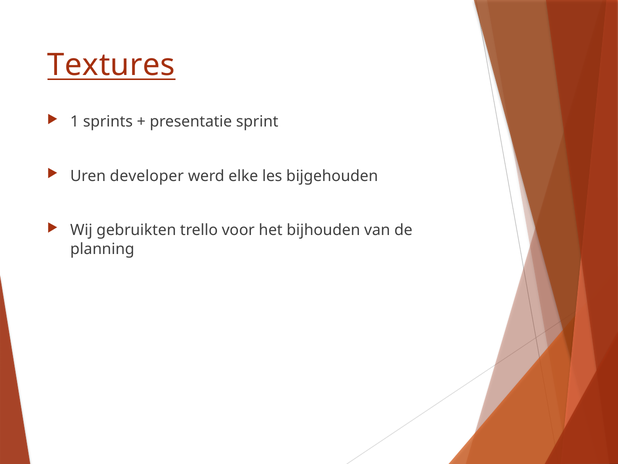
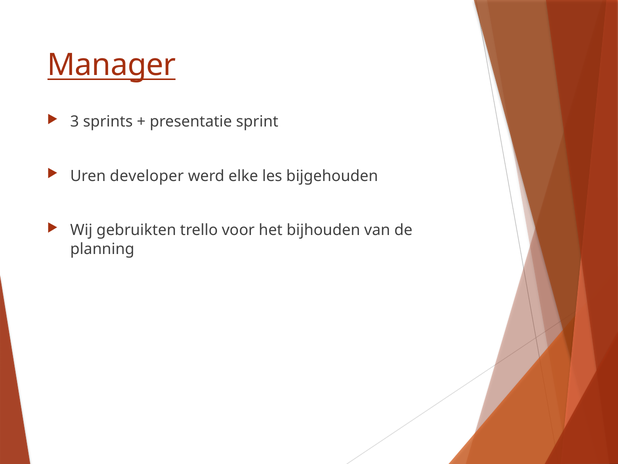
Textures: Textures -> Manager (112, 65)
1: 1 -> 3 (75, 122)
